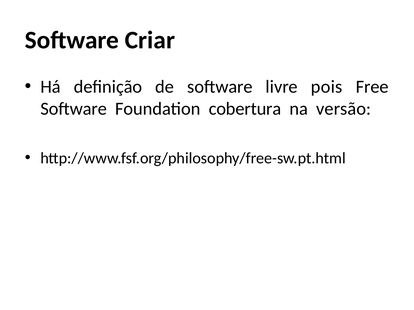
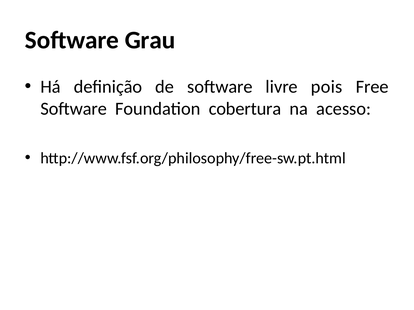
Criar: Criar -> Grau (150, 40)
versão: versão -> acesso (344, 109)
